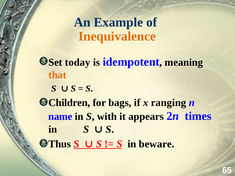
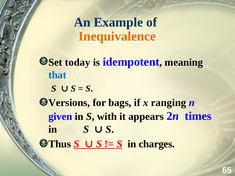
that colour: orange -> blue (57, 75)
Children: Children -> Versions (69, 103)
name: name -> given (60, 117)
beware: beware -> charges (157, 144)
